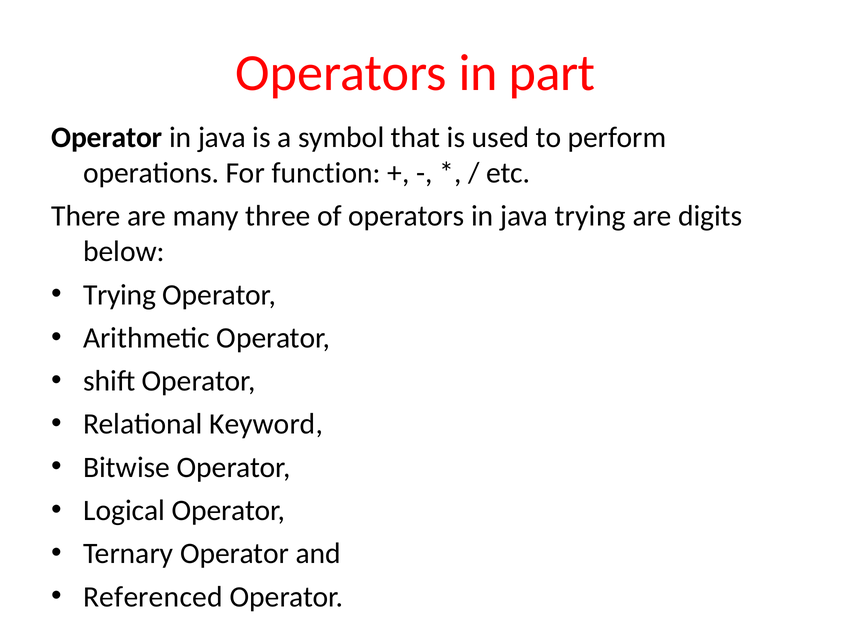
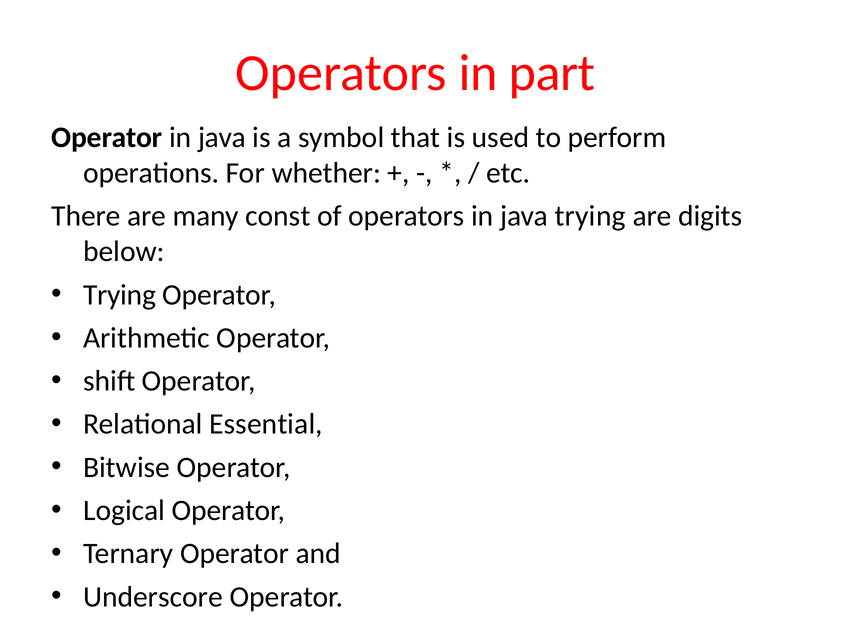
function: function -> whether (326, 173)
three: three -> const (278, 216)
Keyword: Keyword -> Essential (266, 424)
Referenced: Referenced -> Underscore (153, 597)
